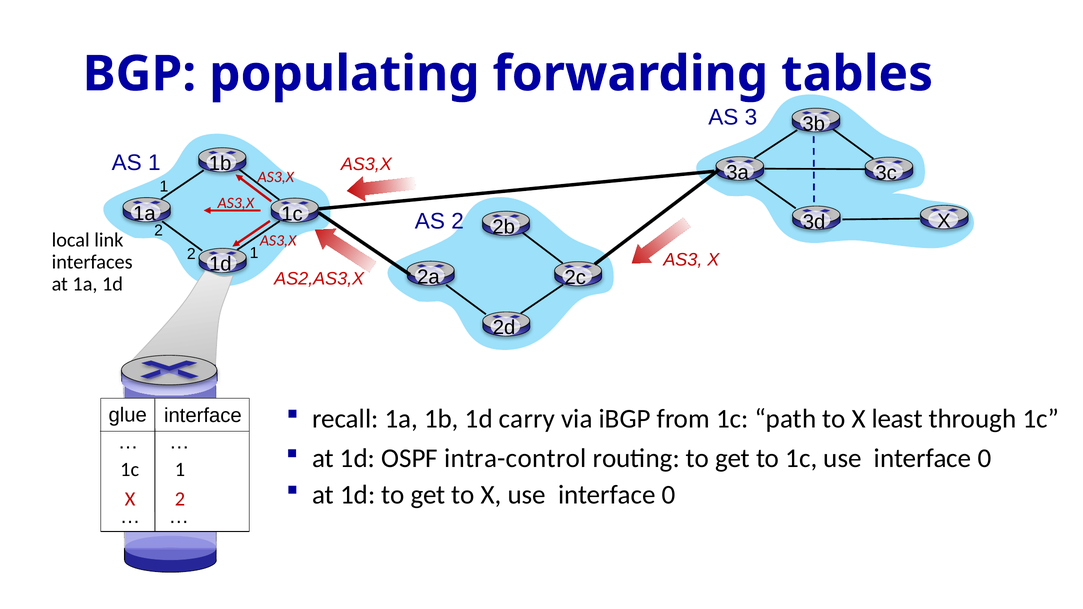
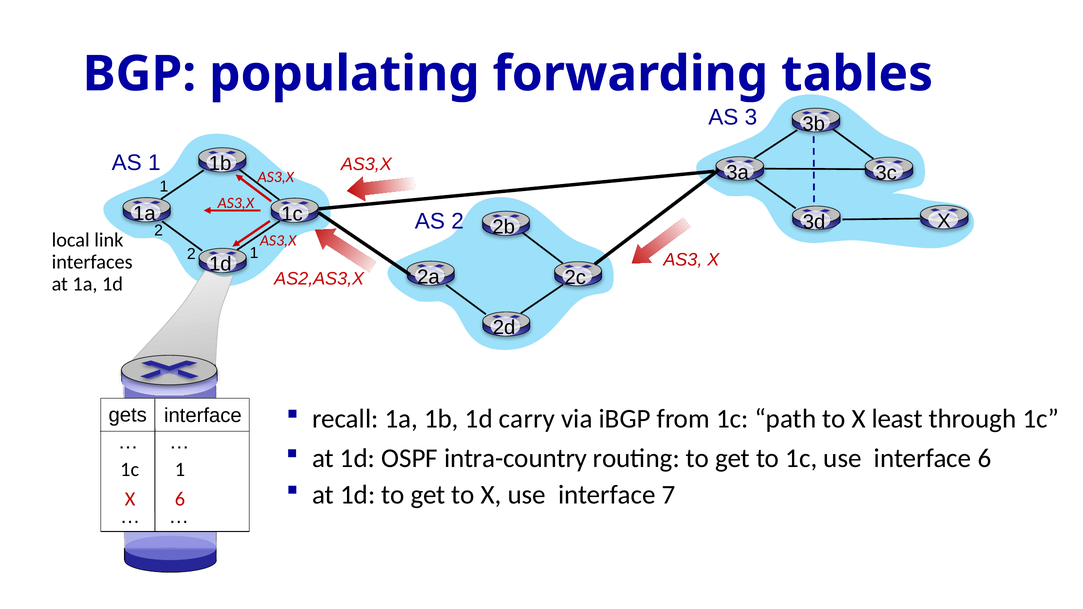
glue: glue -> gets (128, 415)
intra-control: intra-control -> intra-country (516, 458)
1c use interface 0: 0 -> 6 (984, 458)
X use interface 0: 0 -> 7 (669, 495)
X 2: 2 -> 6 (180, 499)
